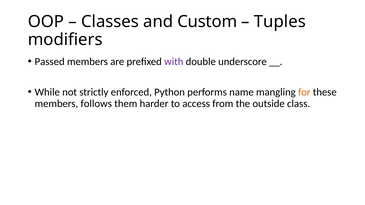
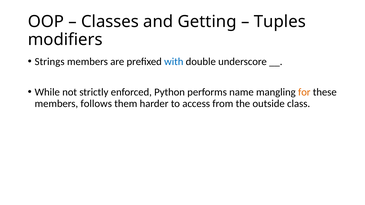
Custom: Custom -> Getting (207, 22)
Passed: Passed -> Strings (50, 62)
with colour: purple -> blue (174, 62)
